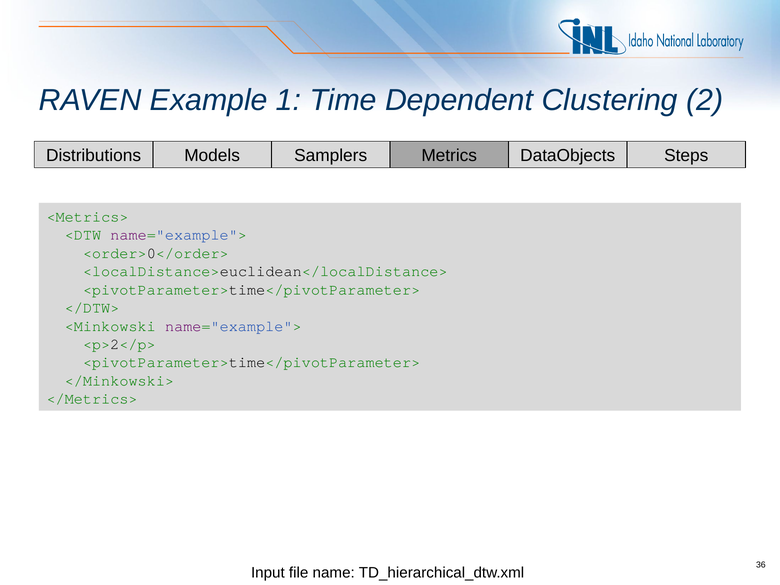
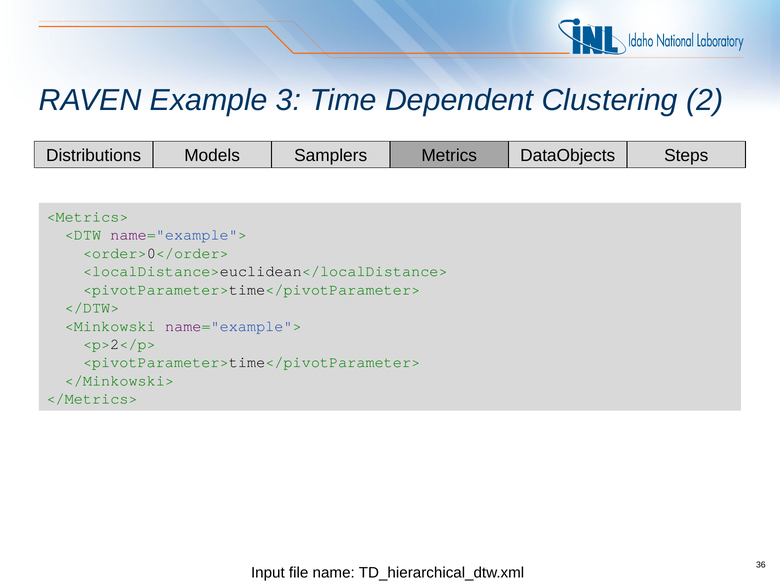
1: 1 -> 3 (289, 100)
